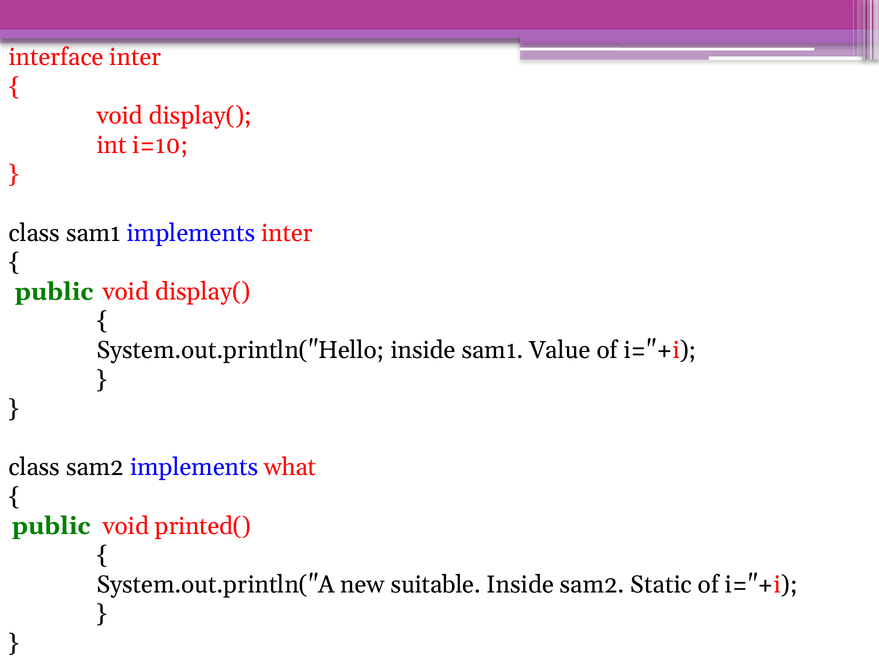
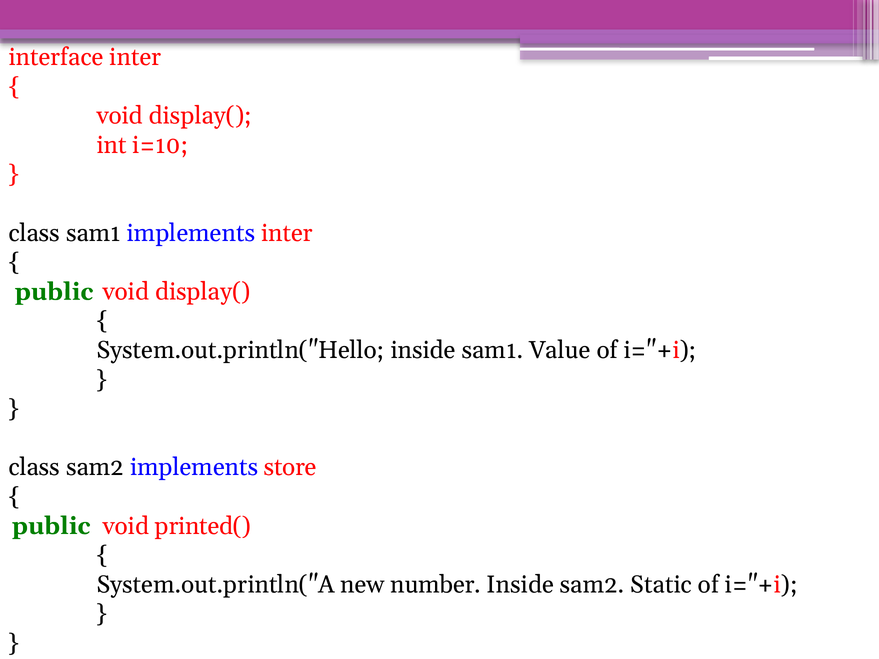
what: what -> store (290, 468)
suitable: suitable -> number (436, 585)
